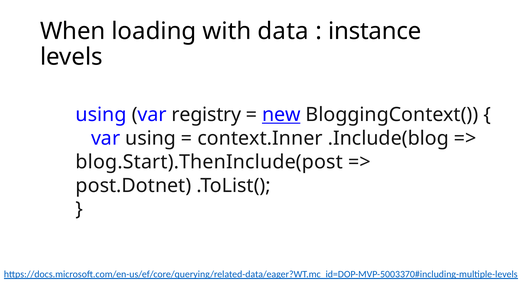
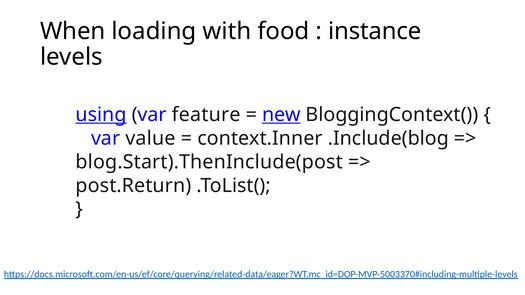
data: data -> food (283, 31)
using underline: none -> present (101, 115)
registry: registry -> feature (206, 115)
var using: using -> value (150, 138)
post.Dotnet: post.Dotnet -> post.Return (133, 186)
